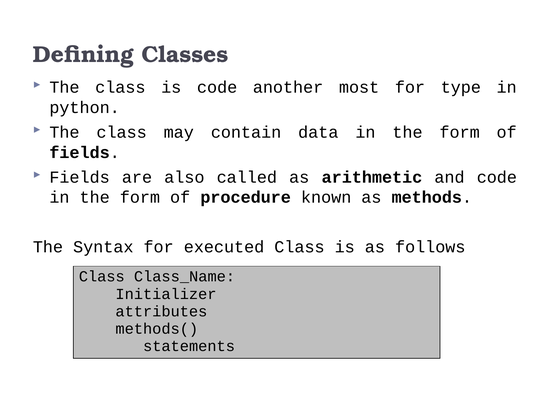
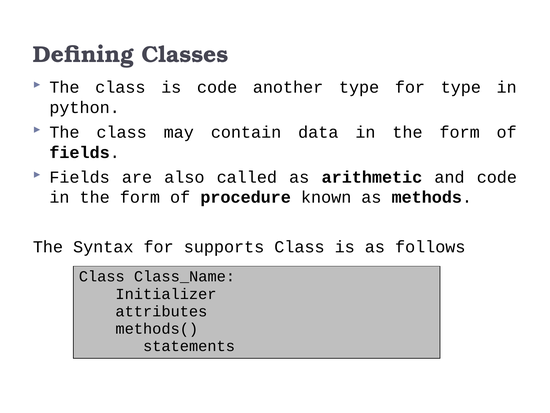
another most: most -> type (359, 87)
executed: executed -> supports (224, 247)
